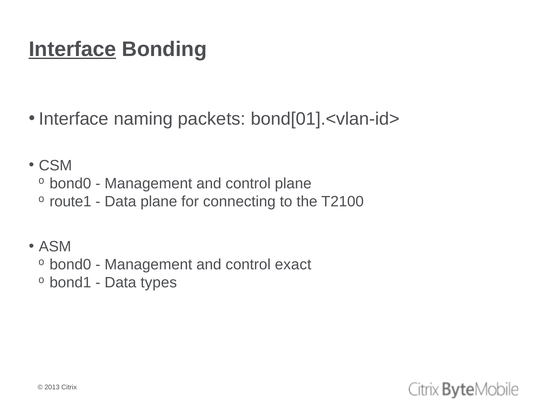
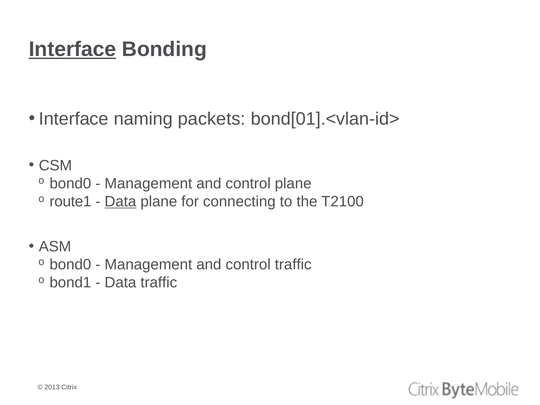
Data underline: none -> present (120, 202)
control exact: exact -> traffic (293, 265)
Data types: types -> traffic (159, 283)
